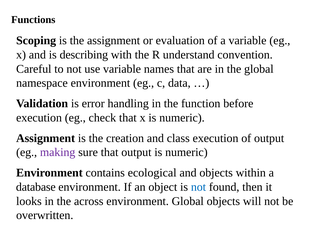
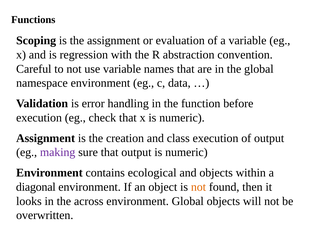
describing: describing -> regression (84, 55)
understand: understand -> abstraction (189, 55)
database: database -> diagonal (36, 187)
not colour: blue -> orange (198, 187)
